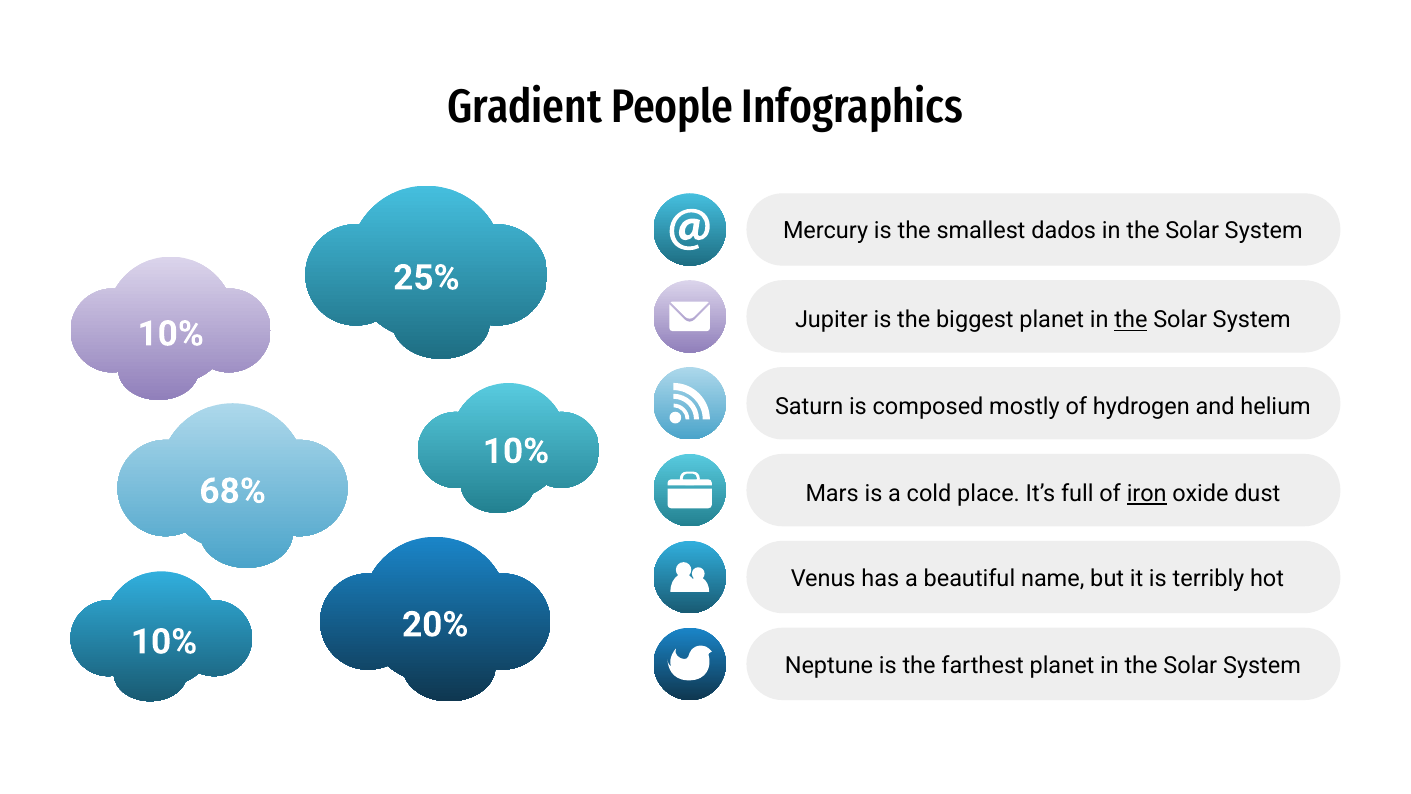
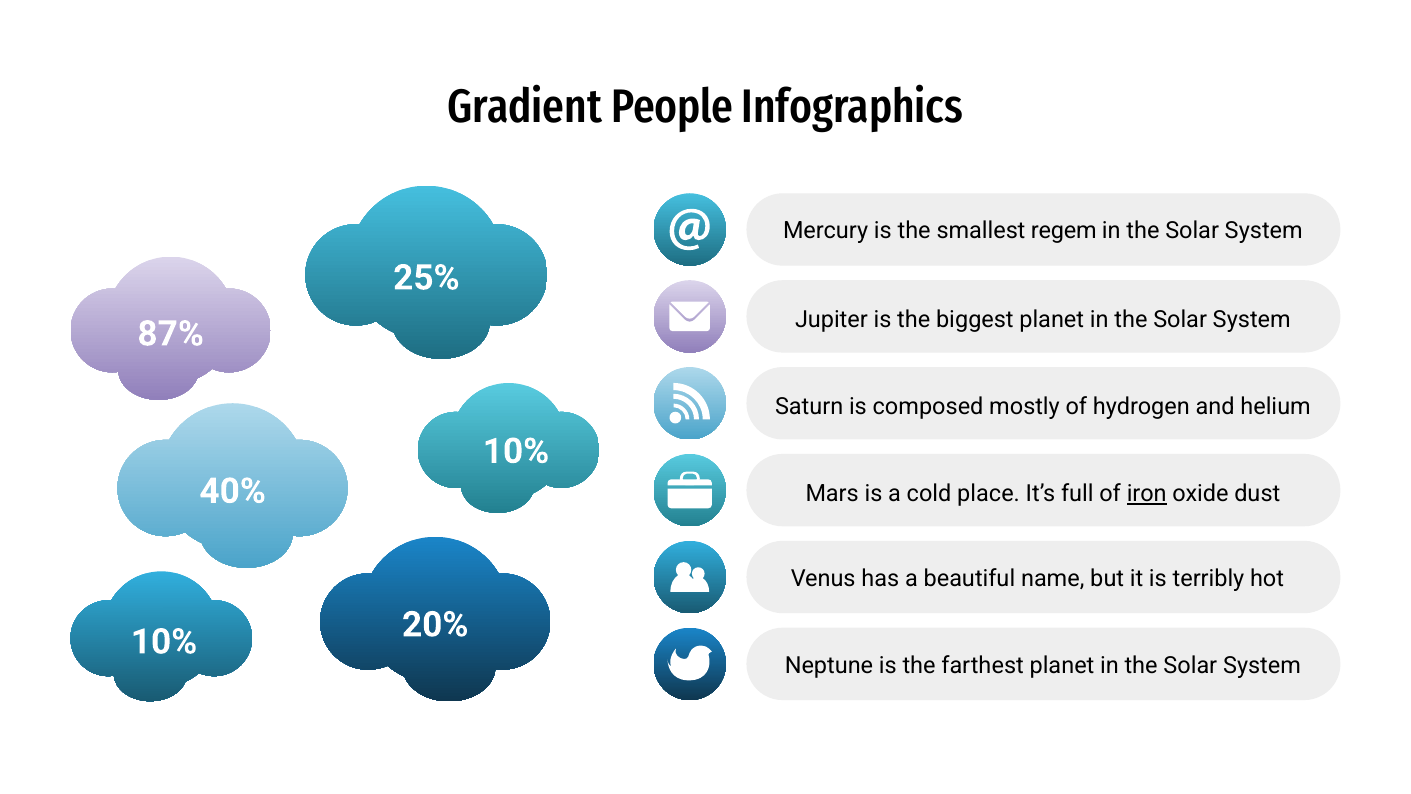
dados: dados -> regem (1064, 231)
the underline: present -> none (1131, 320)
10%: 10% -> 87% (171, 334)
68%: 68% -> 40% (233, 491)
